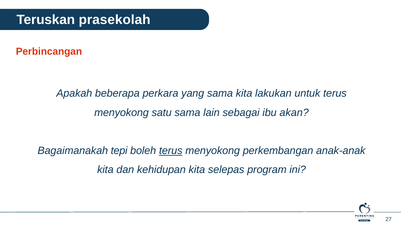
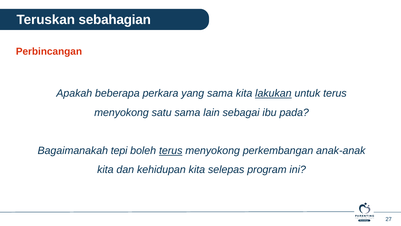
prasekolah: prasekolah -> sebahagian (115, 20)
lakukan underline: none -> present (273, 93)
akan: akan -> pada (294, 112)
